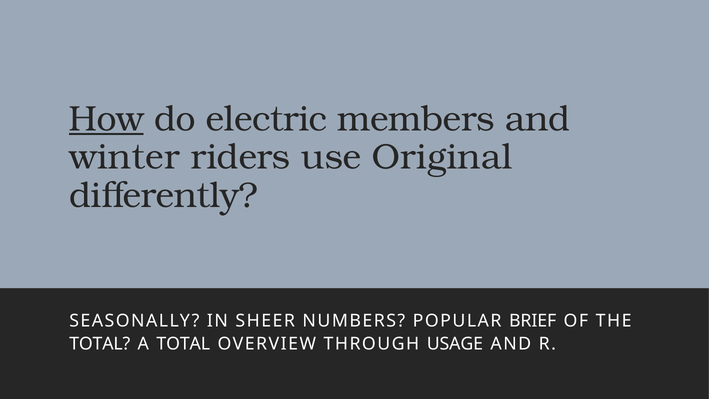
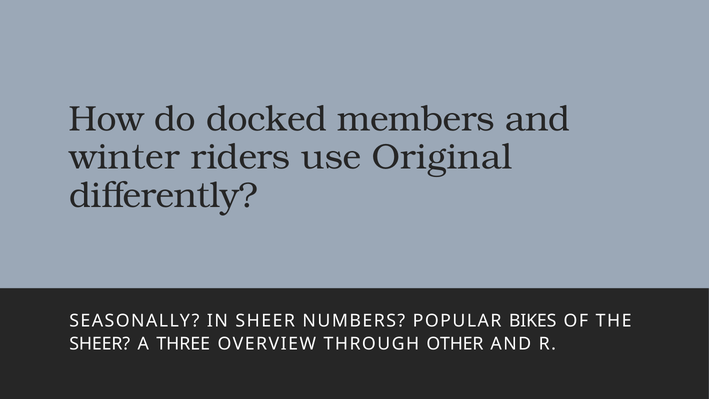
How underline: present -> none (107, 119)
electric: electric -> docked (267, 119)
BRIEF: BRIEF -> BIKES (533, 321)
TOTAL: TOTAL -> SHEER (100, 344)
A TOTAL: TOTAL -> THREE (183, 344)
USAGE: USAGE -> OTHER (455, 344)
